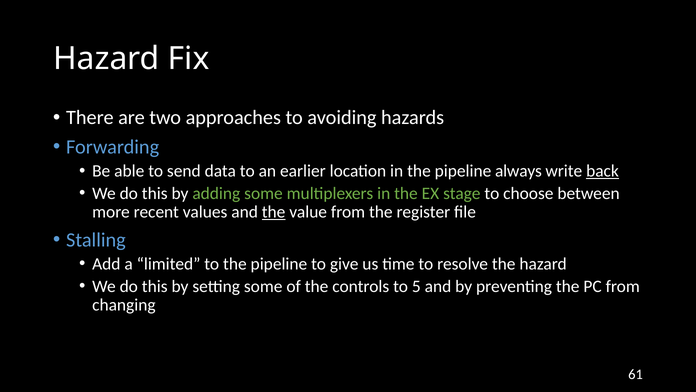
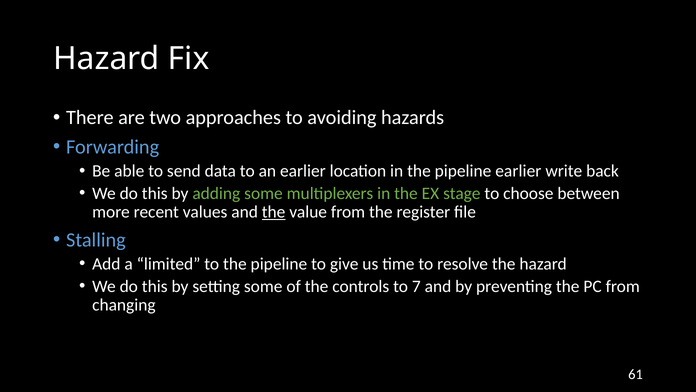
pipeline always: always -> earlier (518, 171)
back underline: present -> none (602, 171)
5: 5 -> 7 (416, 286)
